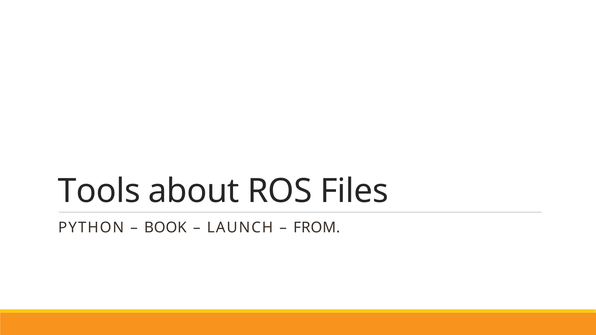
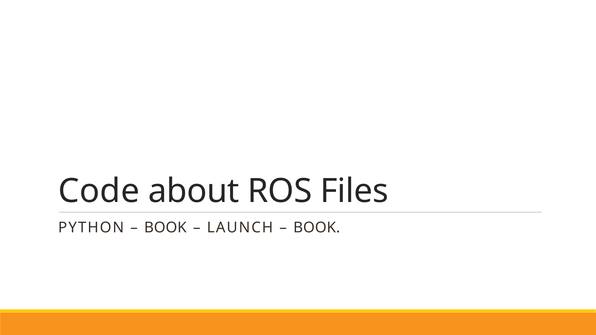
Tools: Tools -> Code (99, 191)
FROM: FROM -> BOOK (317, 228)
